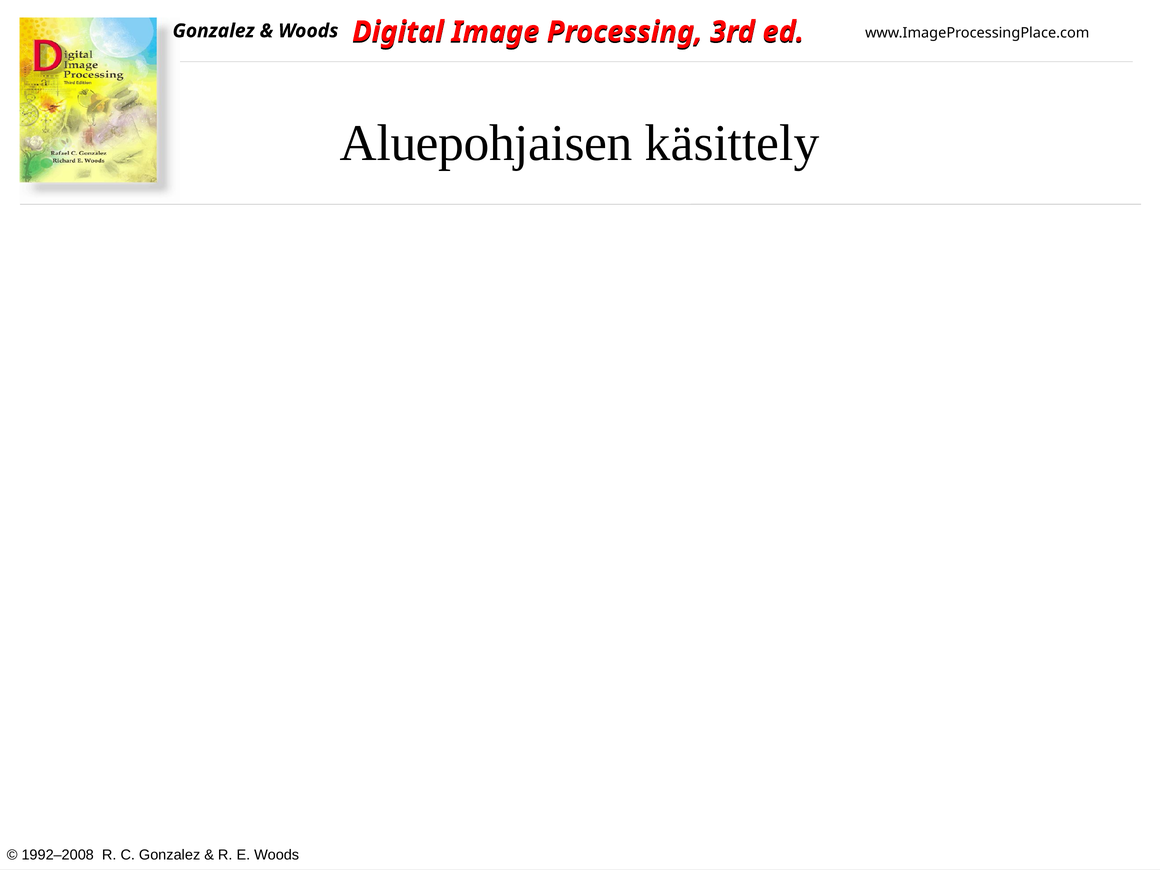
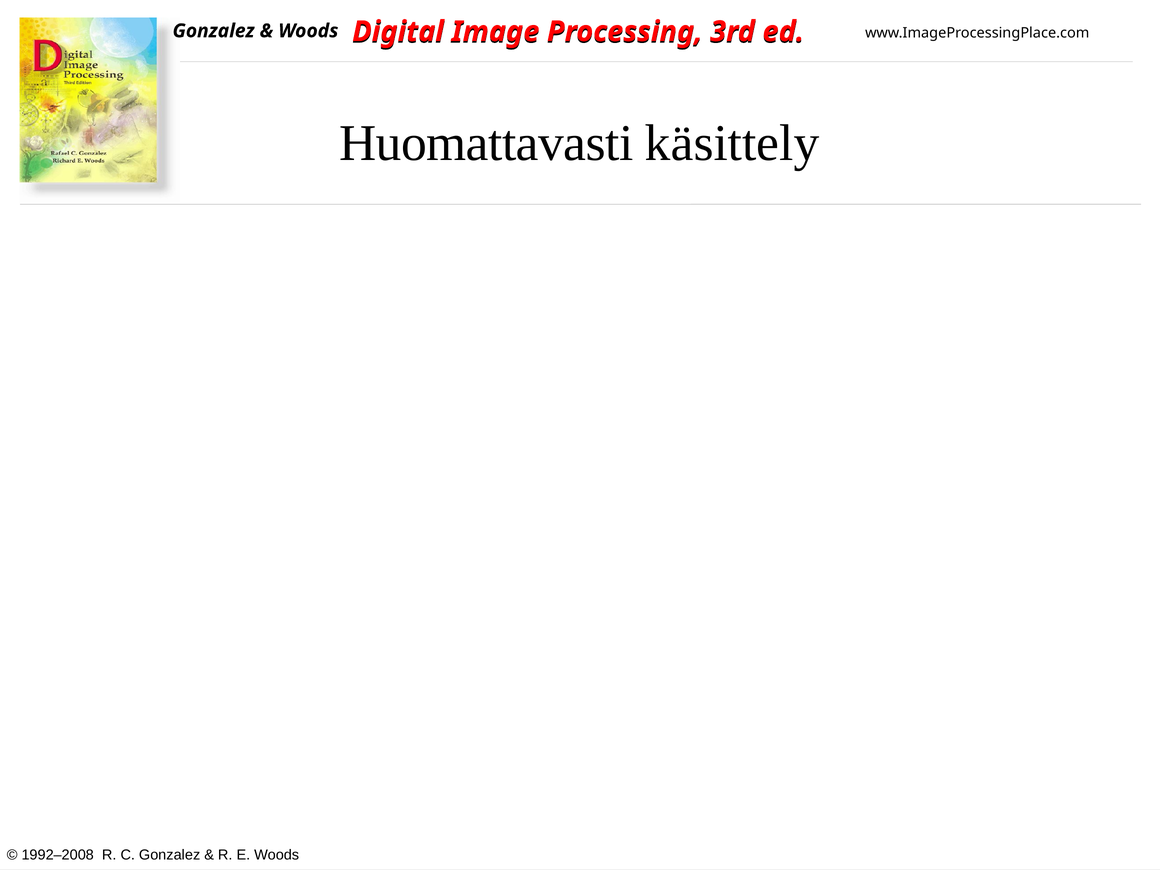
Aluepohjaisen: Aluepohjaisen -> Huomattavasti (486, 143)
